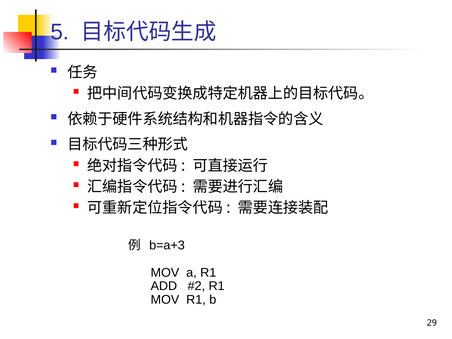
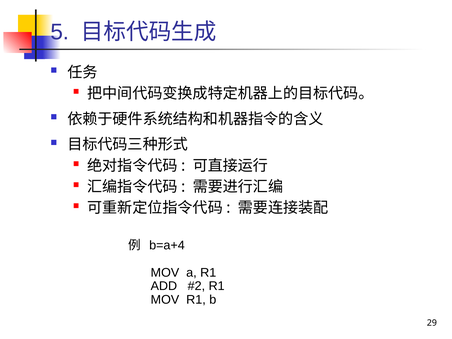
b=a+3: b=a+3 -> b=a+4 (167, 246)
